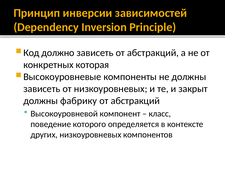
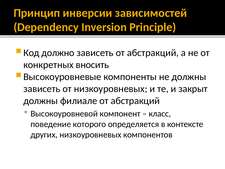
которая: которая -> вносить (92, 65)
фабрику: фабрику -> филиале (79, 101)
